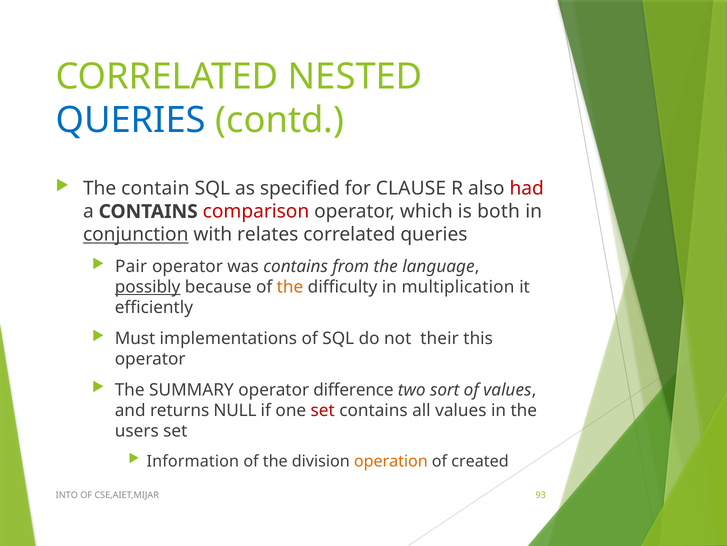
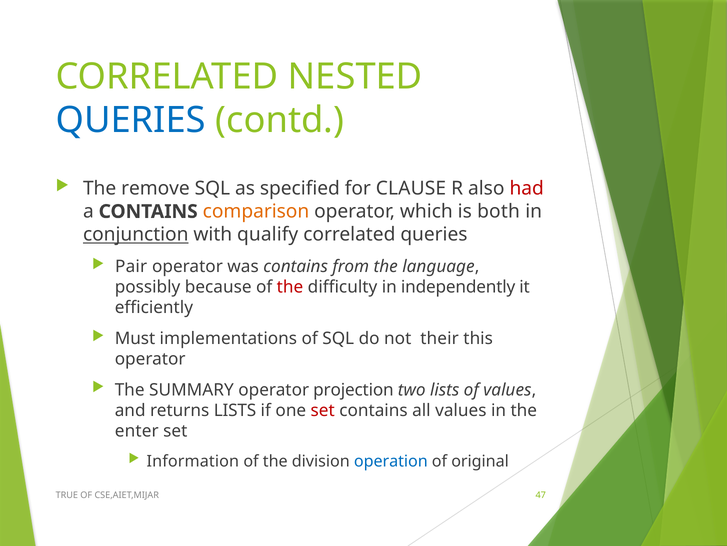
contain: contain -> remove (155, 188)
comparison colour: red -> orange (256, 211)
relates: relates -> qualify (268, 234)
possibly underline: present -> none (148, 287)
the colour: orange -> red (290, 287)
multiplication: multiplication -> independently (458, 287)
difference: difference -> projection (353, 389)
two sort: sort -> lists (445, 389)
returns NULL: NULL -> LISTS (235, 410)
users: users -> enter (137, 431)
operation colour: orange -> blue (391, 461)
created: created -> original (480, 461)
INTO: INTO -> TRUE (67, 495)
93: 93 -> 47 (541, 495)
